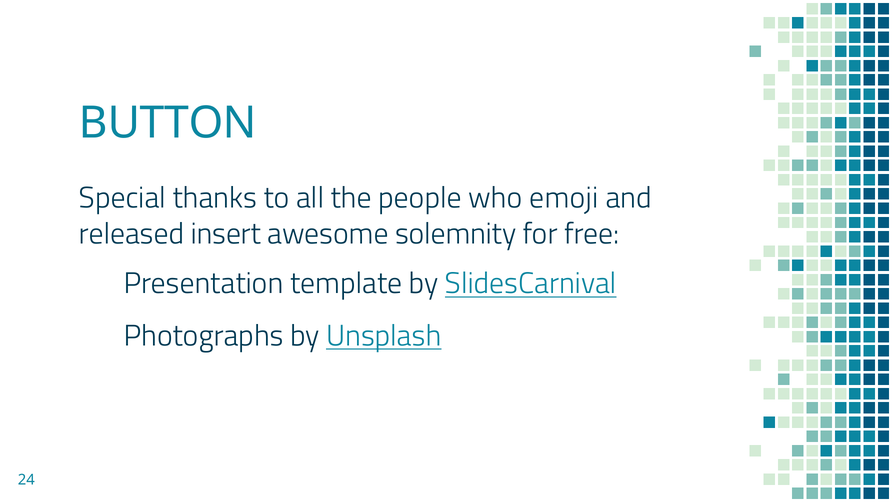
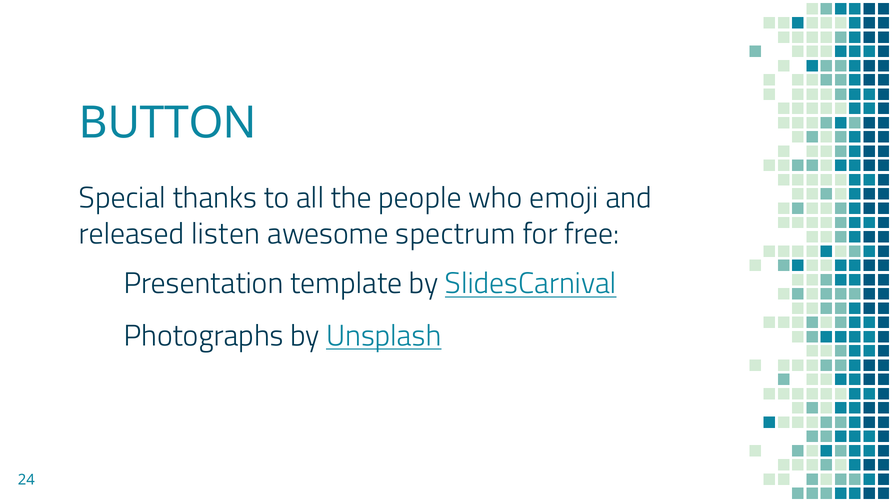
insert: insert -> listen (226, 234)
solemnity: solemnity -> spectrum (456, 234)
